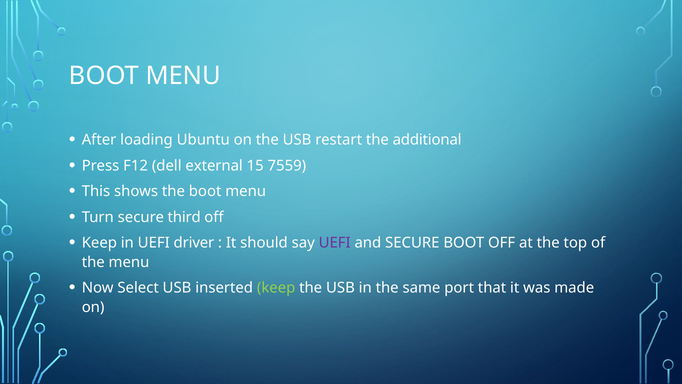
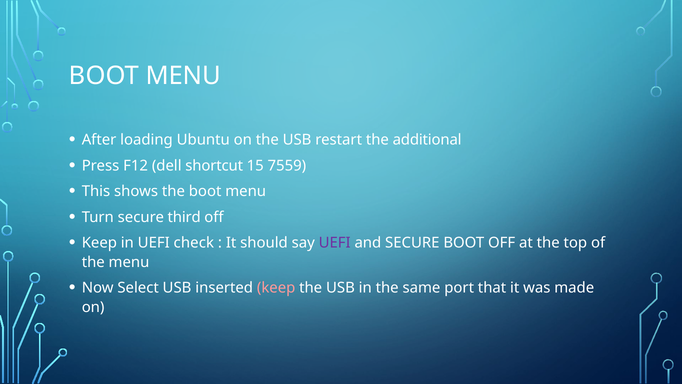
external: external -> shortcut (214, 166)
driver: driver -> check (194, 243)
keep colour: light green -> pink (276, 288)
